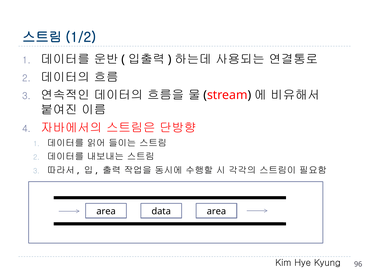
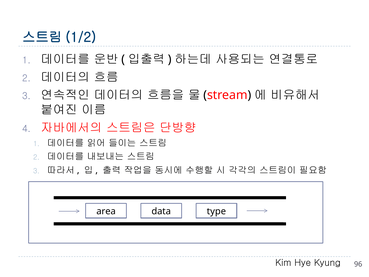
data area: area -> type (216, 211)
